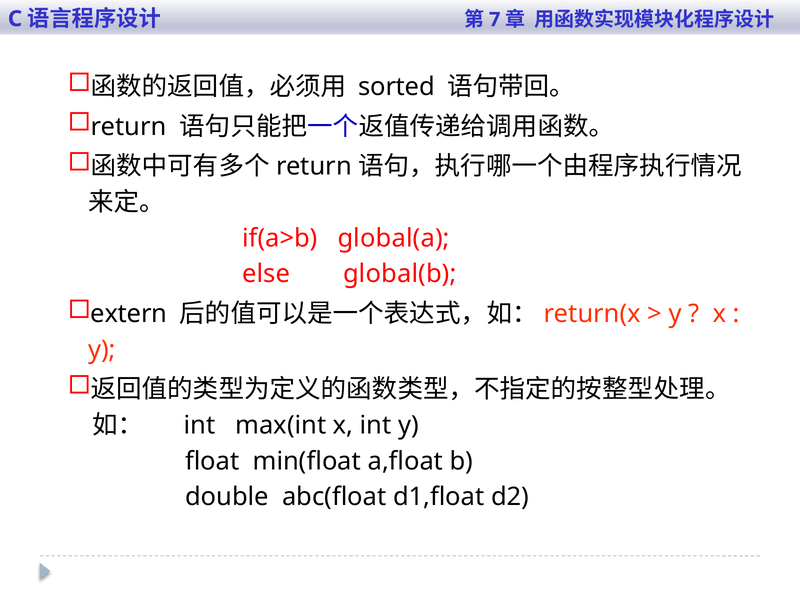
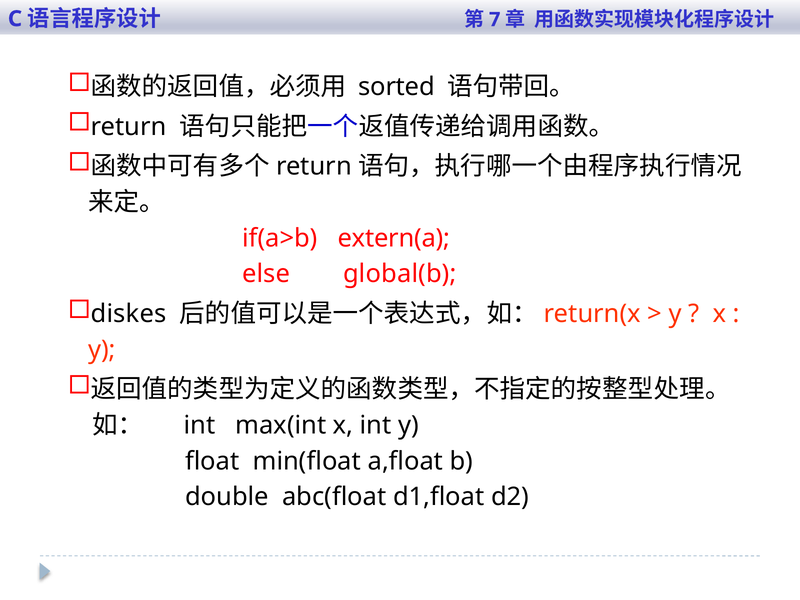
global(a: global(a -> extern(a (394, 238)
extern: extern -> diskes (129, 314)
